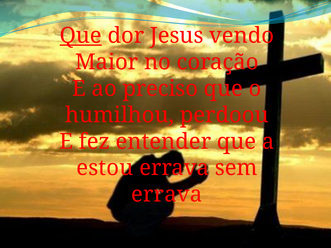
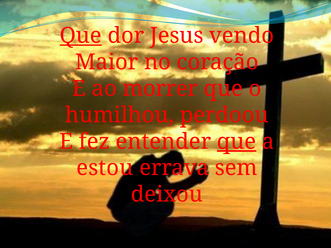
preciso: preciso -> morrer (160, 89)
que underline: none -> present (237, 142)
errava: errava -> deixou (167, 195)
